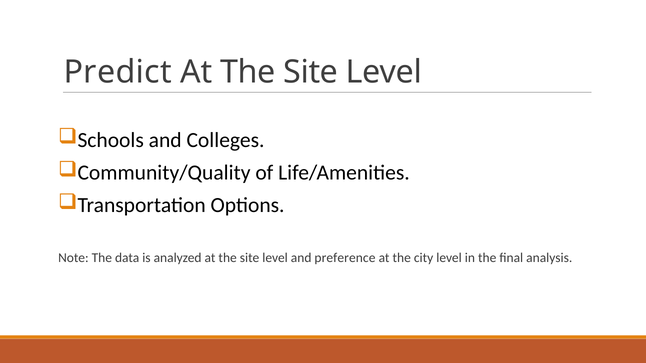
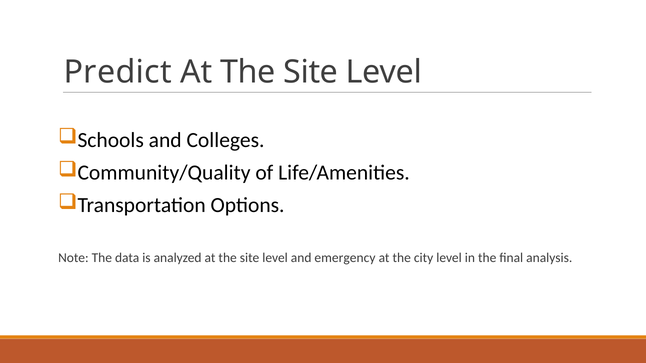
preference: preference -> emergency (345, 258)
